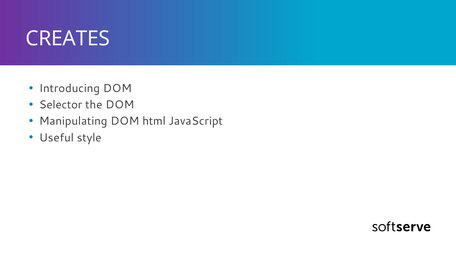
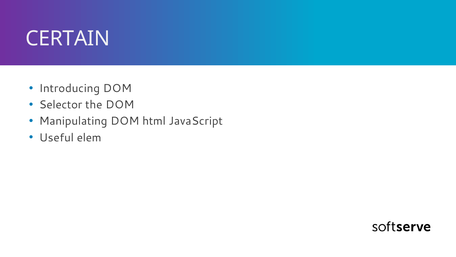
CREATES: CREATES -> CERTAIN (68, 38)
style: style -> elem (89, 137)
